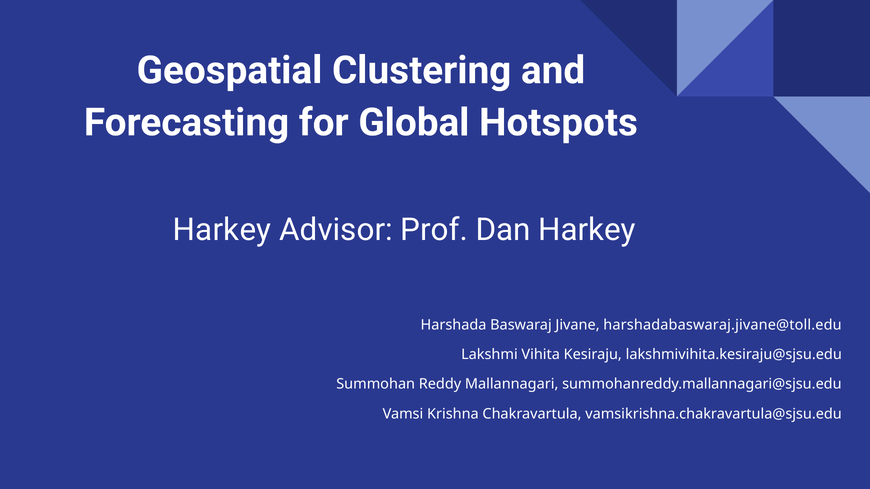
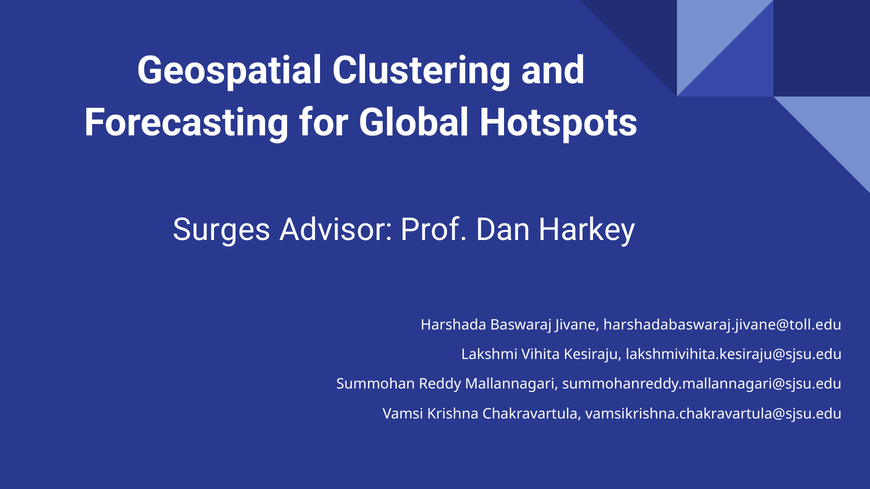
Harkey: Harkey -> Surges (222, 230)
